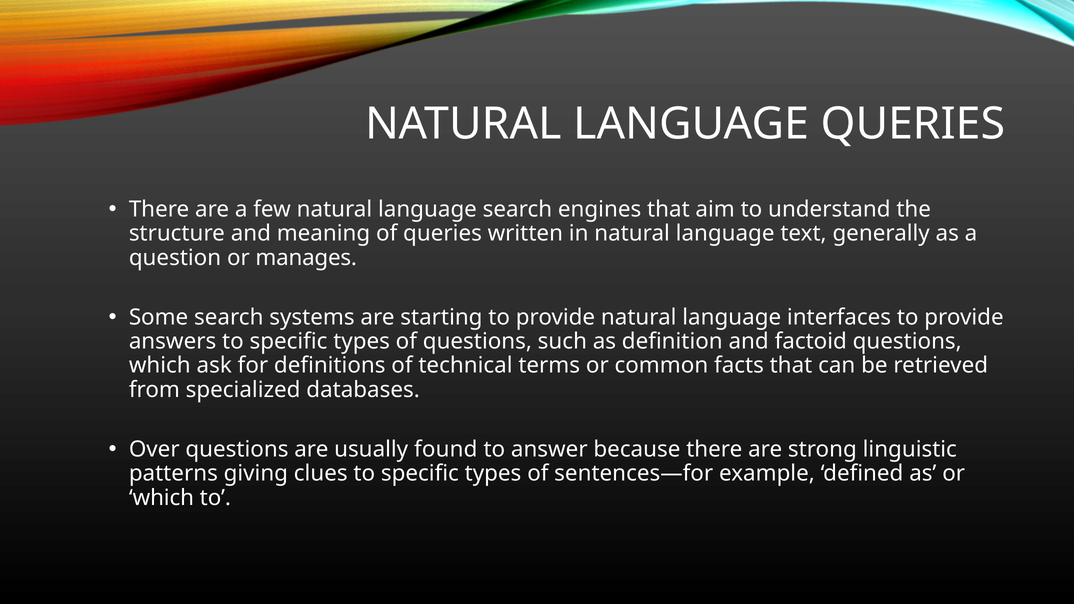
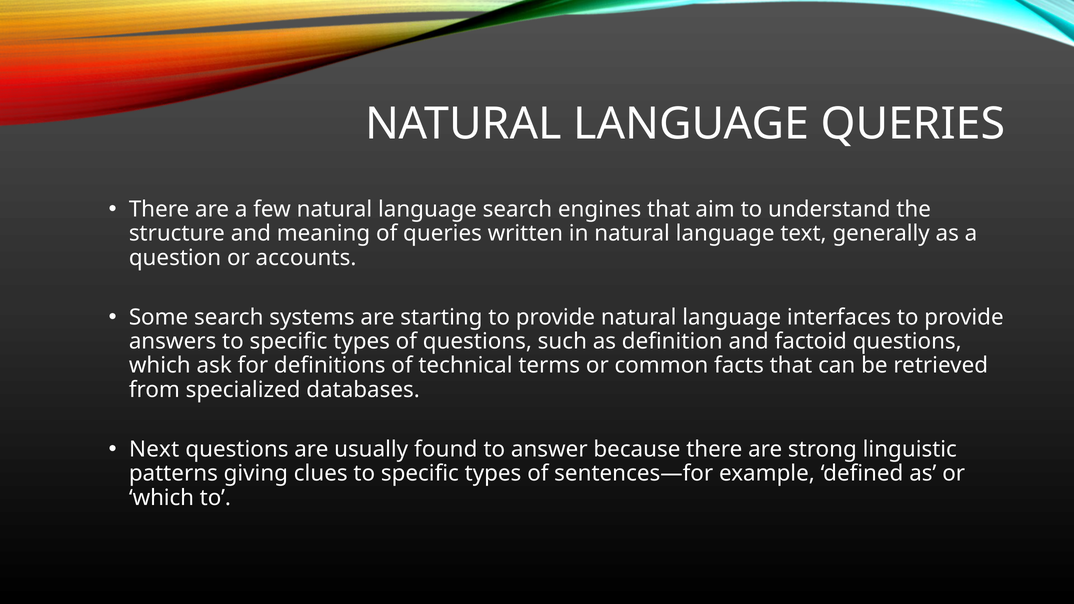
manages: manages -> accounts (306, 258)
Over: Over -> Next (154, 449)
